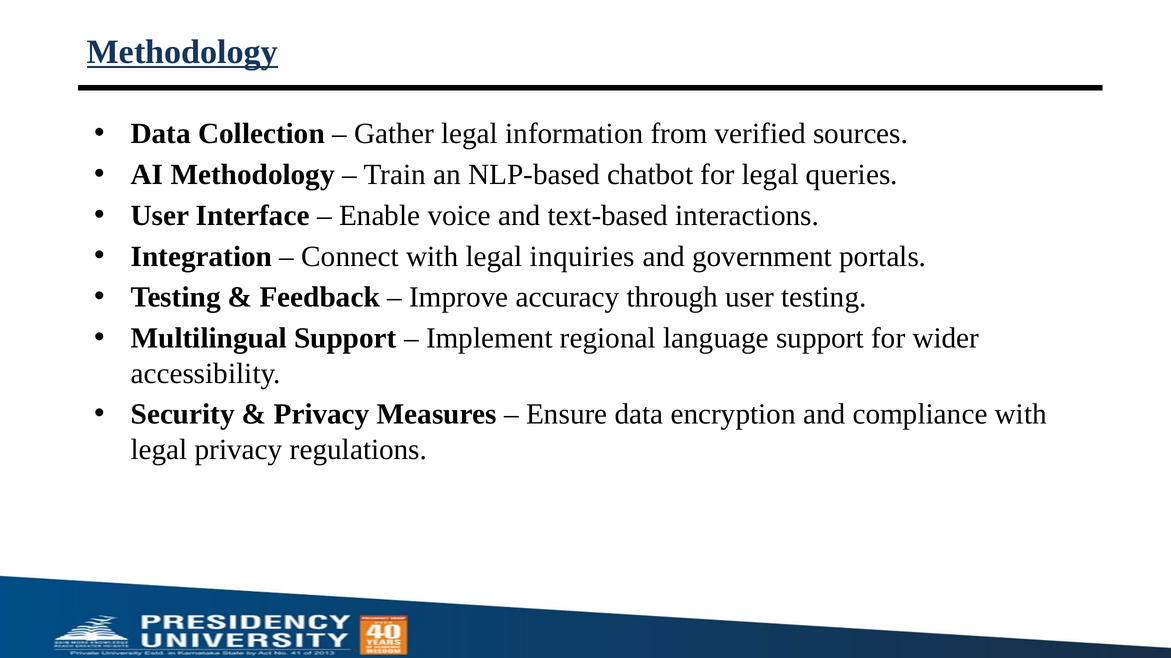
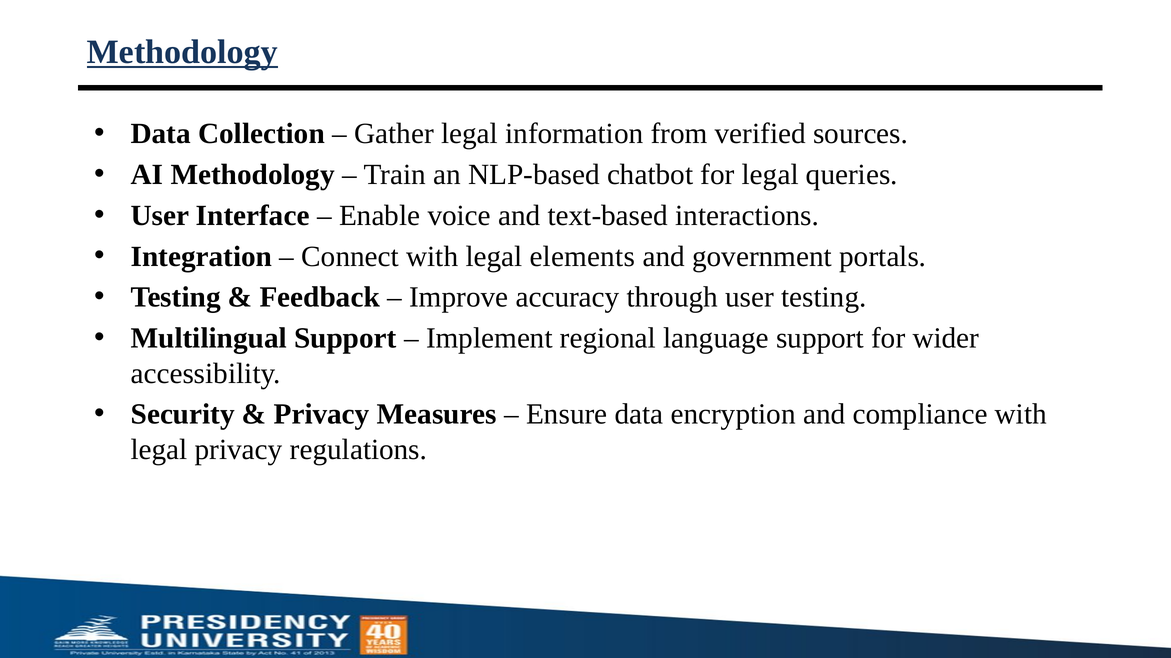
inquiries: inquiries -> elements (582, 257)
